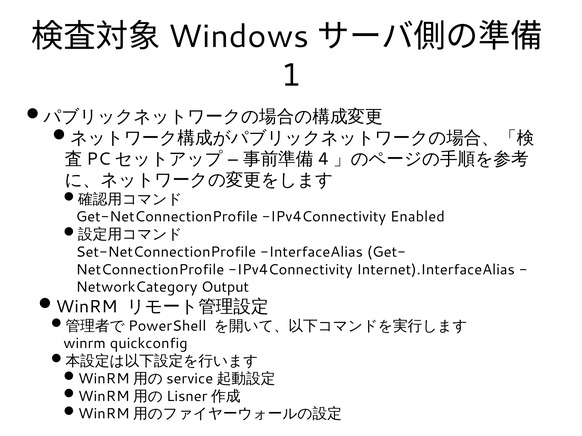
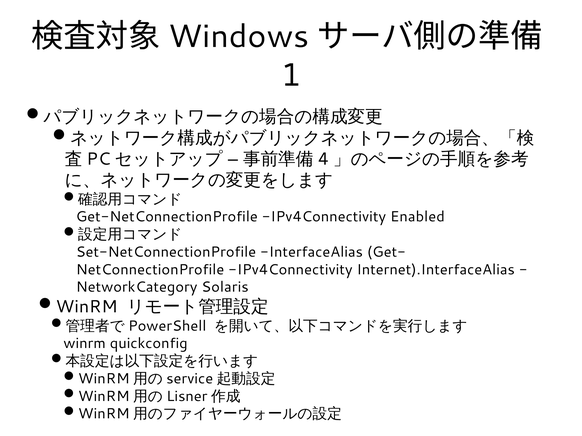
Output: Output -> Solaris (225, 287)
